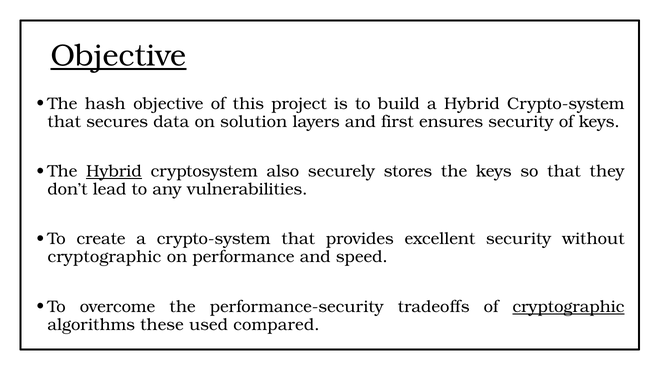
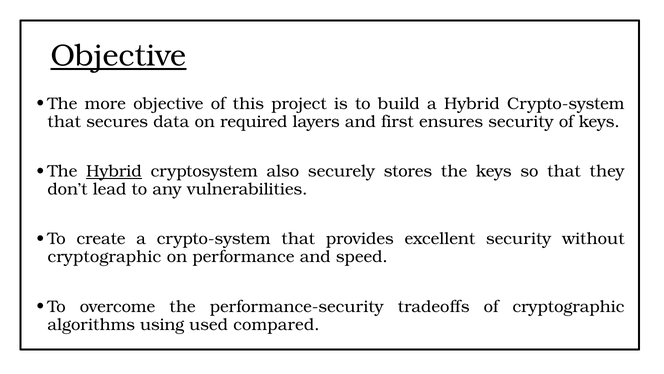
hash: hash -> more (105, 103)
solution: solution -> required (254, 121)
cryptographic underline: present -> none (568, 306)
these: these -> using (162, 324)
